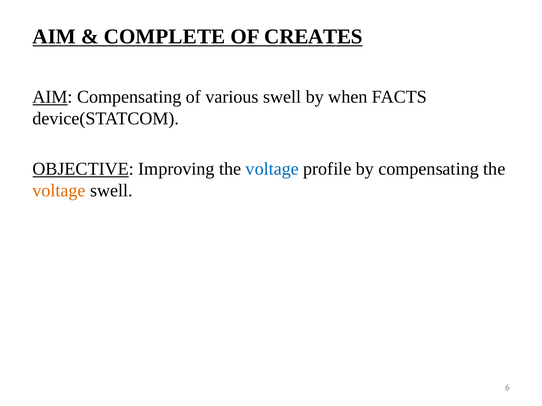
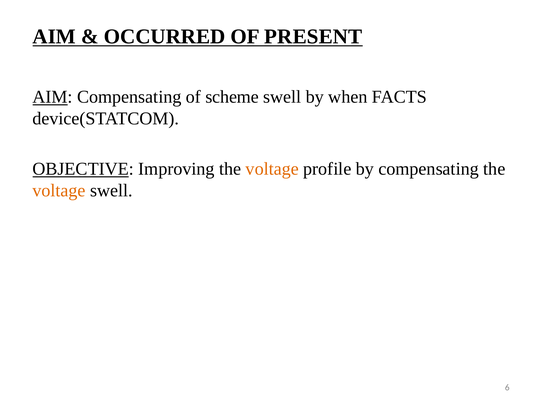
COMPLETE: COMPLETE -> OCCURRED (165, 37)
CREATES: CREATES -> PRESENT (313, 37)
various: various -> scheme (232, 97)
voltage colour: blue -> orange (272, 169)
